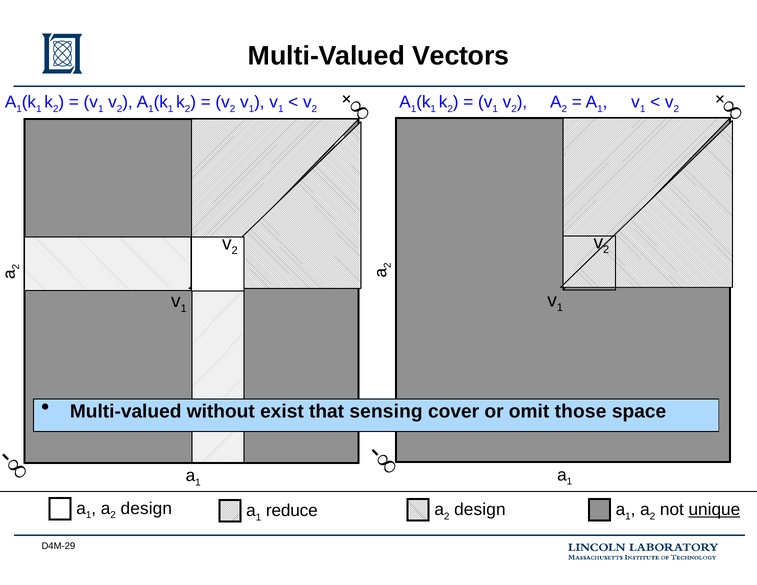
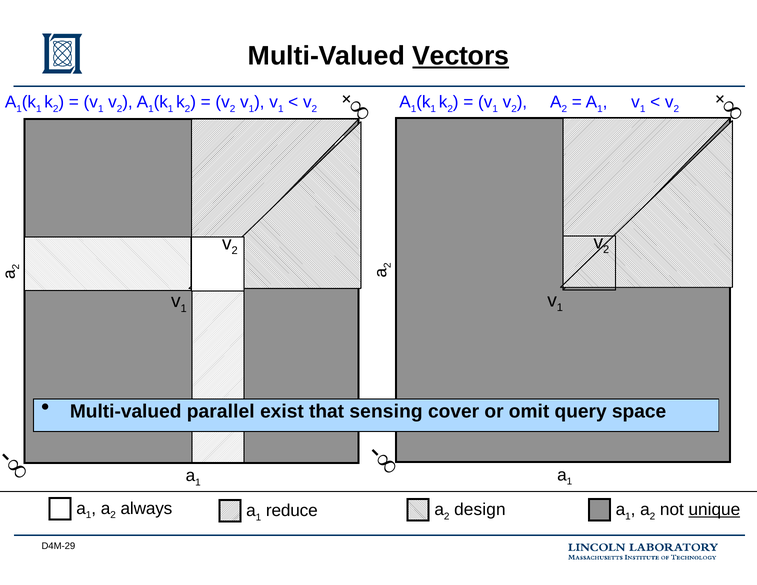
Vectors underline: none -> present (461, 56)
without: without -> parallel (221, 411)
those: those -> query (581, 411)
design: design -> always (146, 508)
